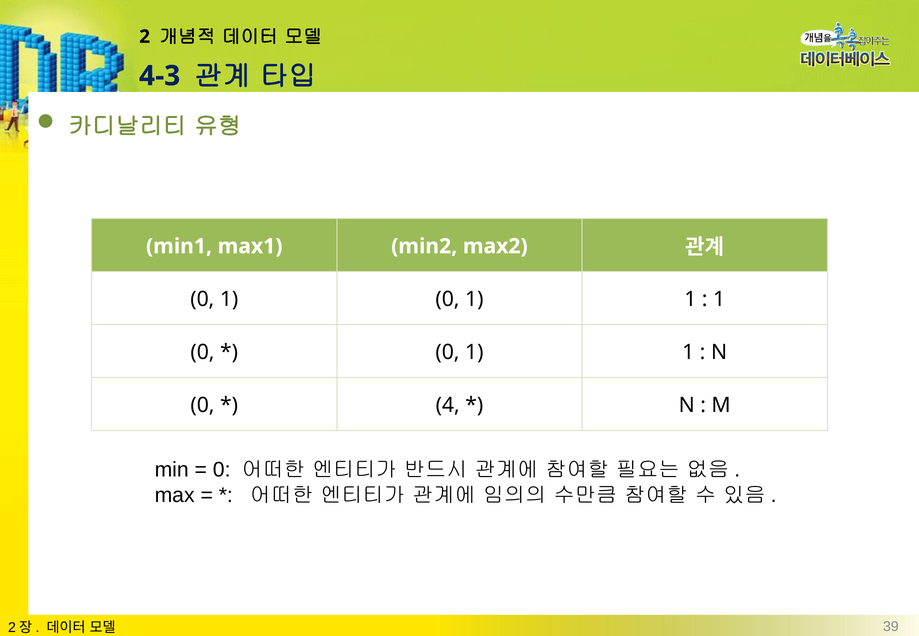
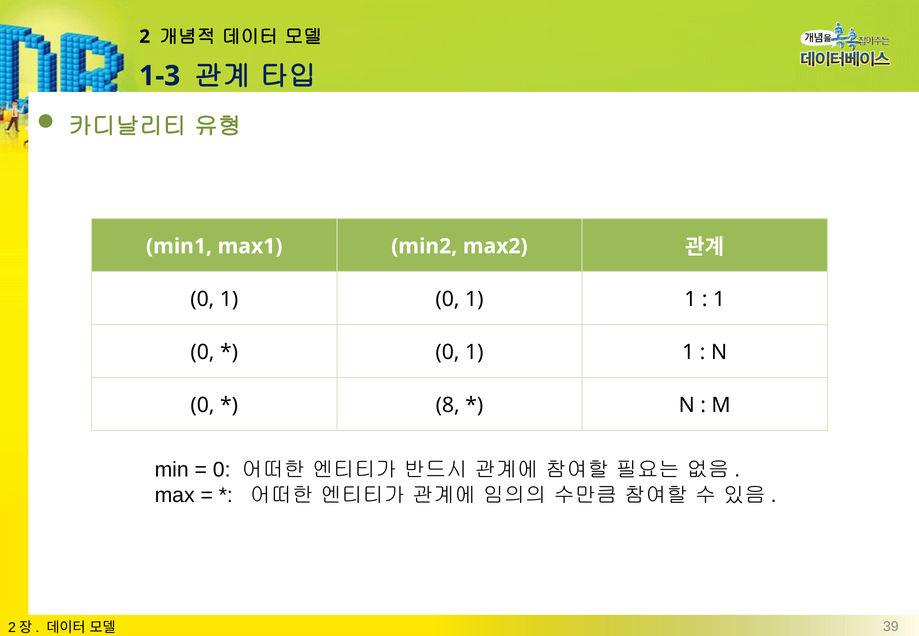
4-3: 4-3 -> 1-3 (160, 76)
4: 4 -> 8 (448, 405)
